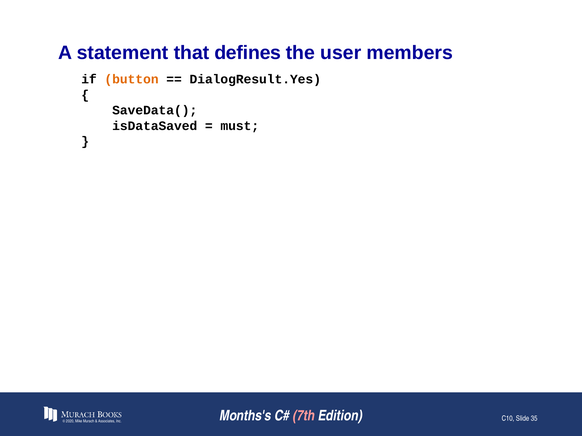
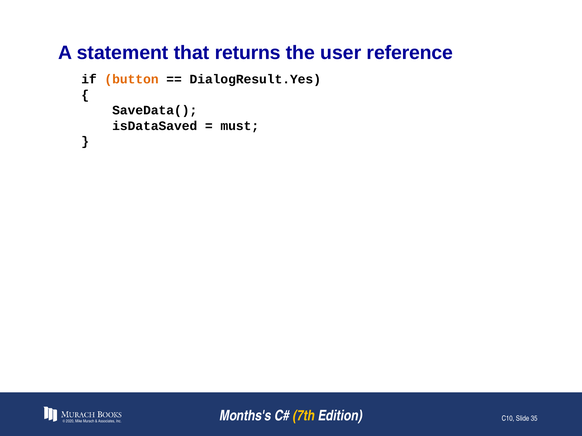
defines: defines -> returns (248, 53)
members: members -> reference (410, 53)
7th colour: pink -> yellow (304, 416)
